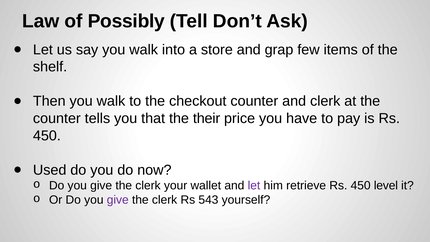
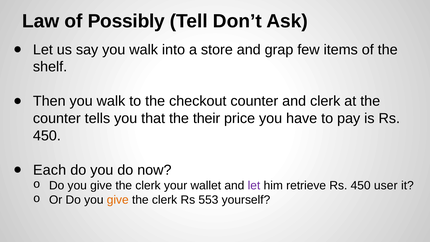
Used: Used -> Each (50, 170)
level: level -> user (386, 186)
give colour: purple -> orange (118, 200)
543: 543 -> 553 (208, 200)
